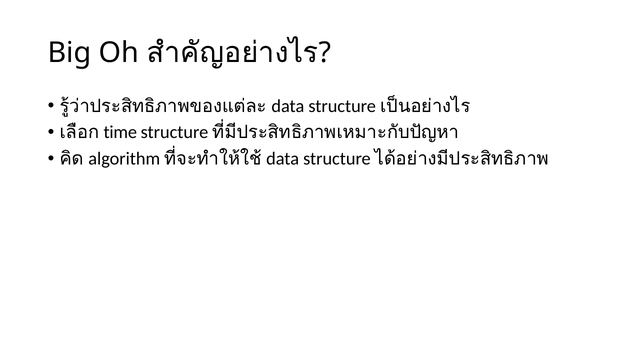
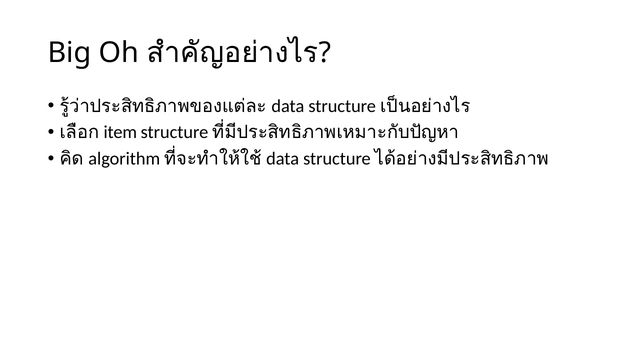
time: time -> item (120, 132)
